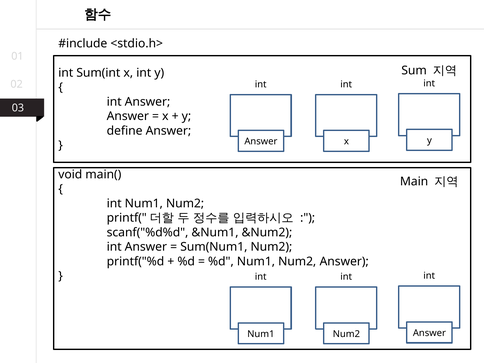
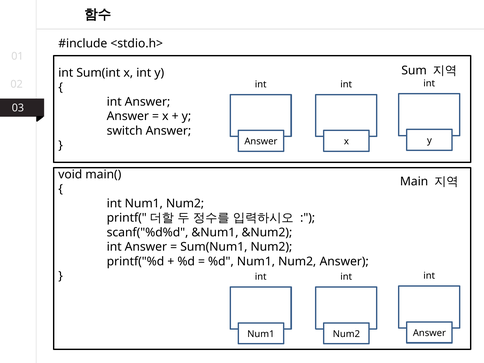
define: define -> switch (125, 131)
